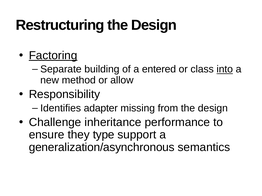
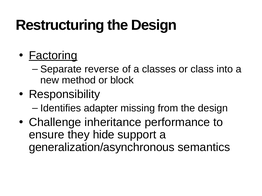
building: building -> reverse (102, 69)
entered: entered -> classes (159, 69)
into underline: present -> none (225, 69)
allow: allow -> block (122, 80)
type: type -> hide (104, 135)
